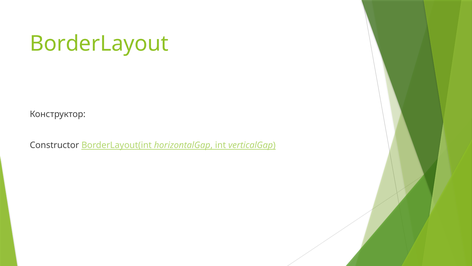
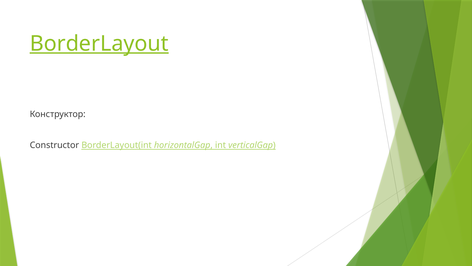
BorderLayout underline: none -> present (99, 44)
